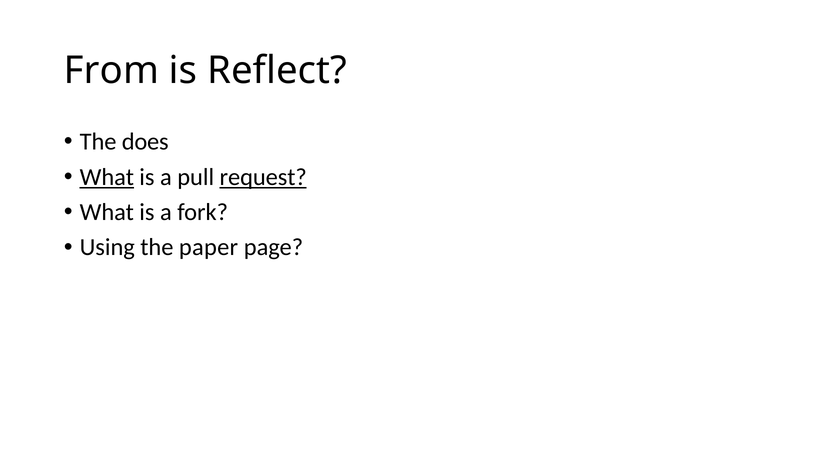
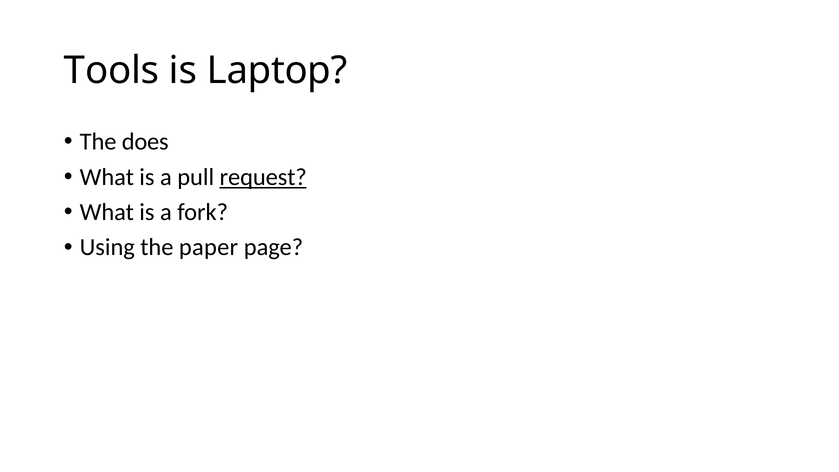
From: From -> Tools (112, 70)
Reflect: Reflect -> Laptop (277, 70)
What underline: present -> none (107, 177)
